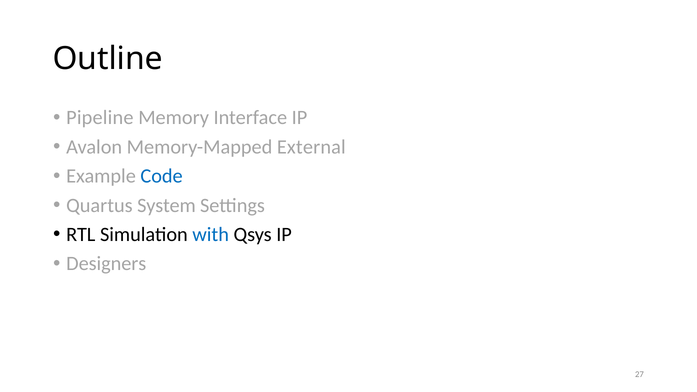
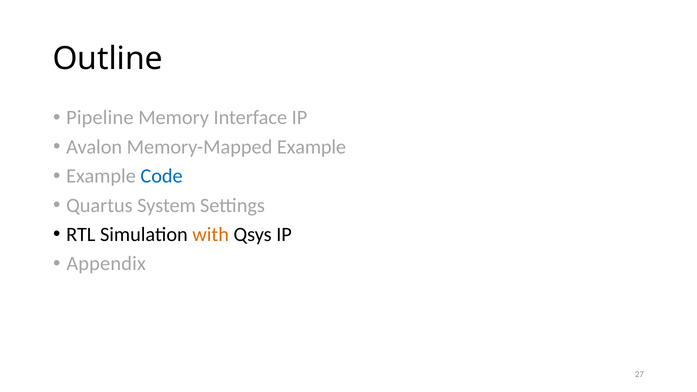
Memory-Mapped External: External -> Example (312, 147)
with colour: blue -> orange (211, 235)
Designers: Designers -> Appendix (106, 264)
